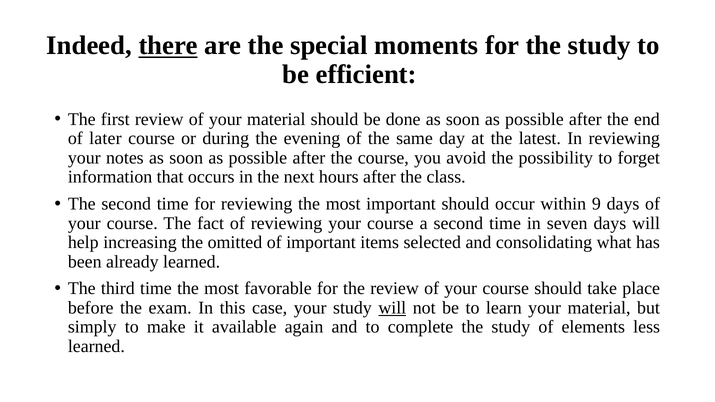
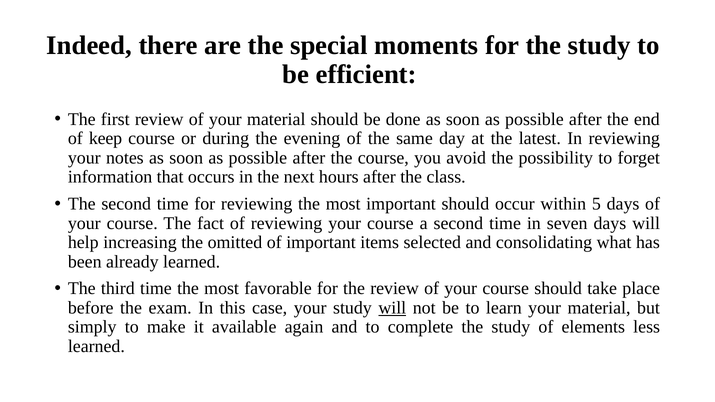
there underline: present -> none (168, 46)
later: later -> keep (106, 139)
9: 9 -> 5 (596, 204)
